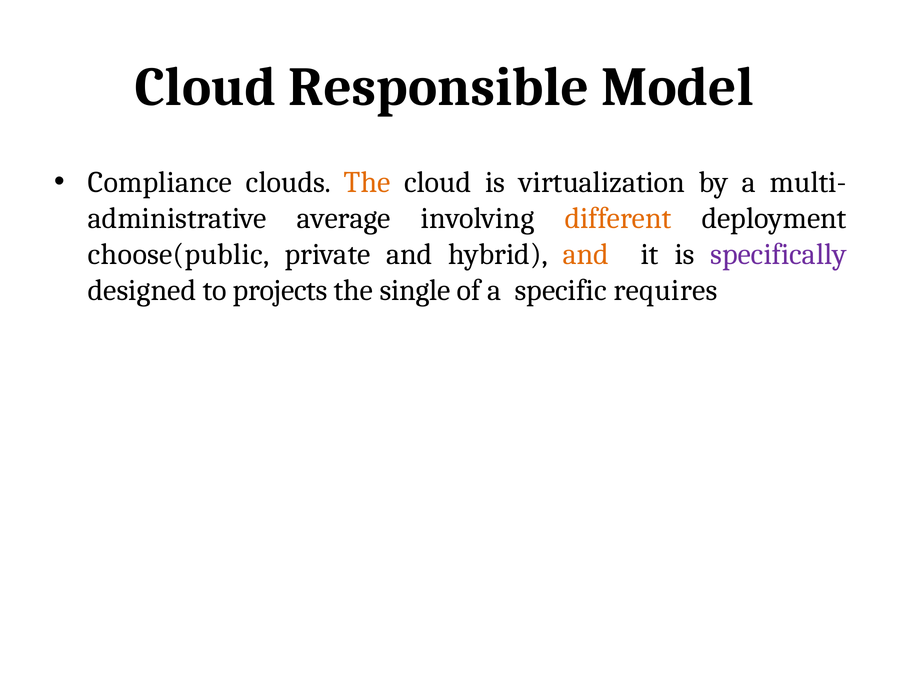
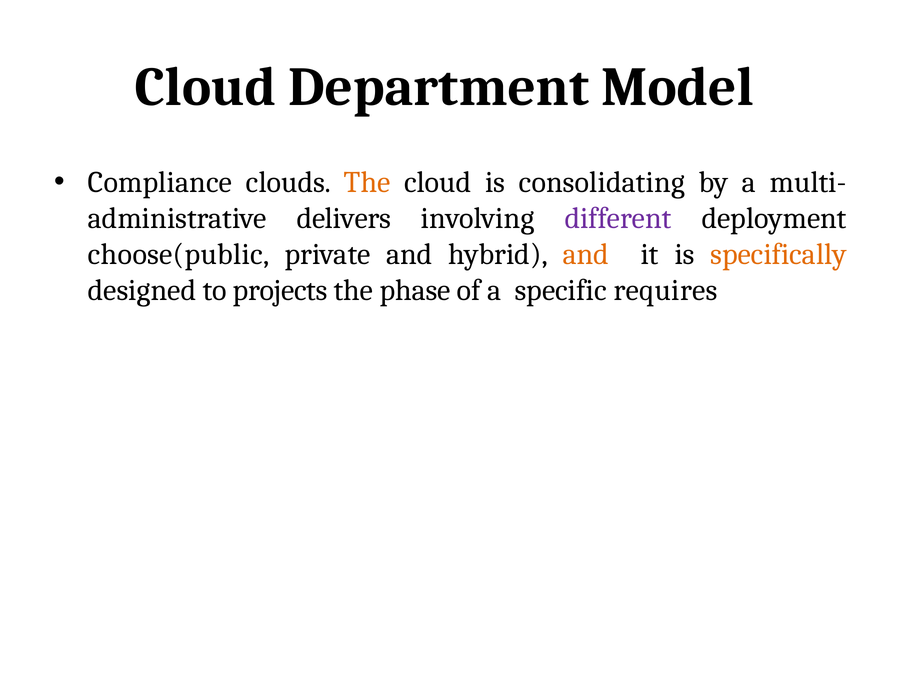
Responsible: Responsible -> Department (439, 87)
virtualization: virtualization -> consolidating (602, 182)
average: average -> delivers (344, 218)
different colour: orange -> purple (618, 218)
specifically colour: purple -> orange (779, 254)
single: single -> phase (415, 290)
